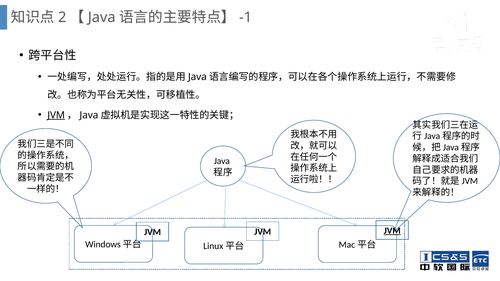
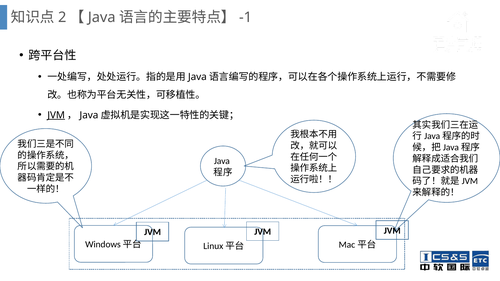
JVM underline: present -> none (392, 231)
